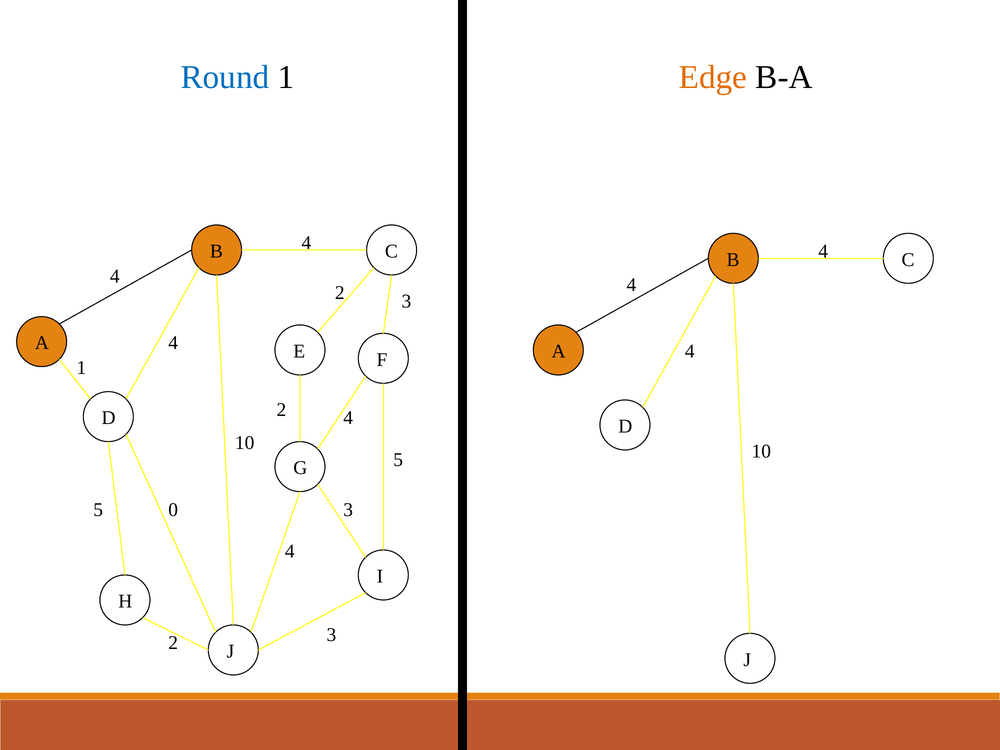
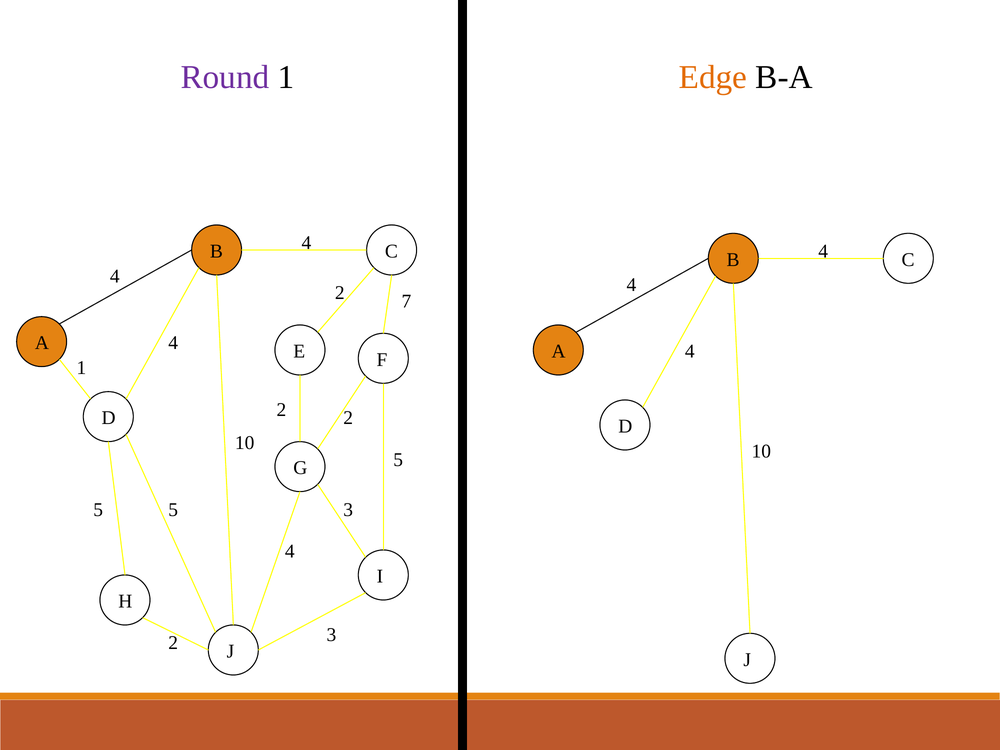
Round colour: blue -> purple (225, 77)
2 3: 3 -> 7 (406, 301)
4: 4 -> 2 (348, 418)
5 0: 0 -> 5 (173, 510)
